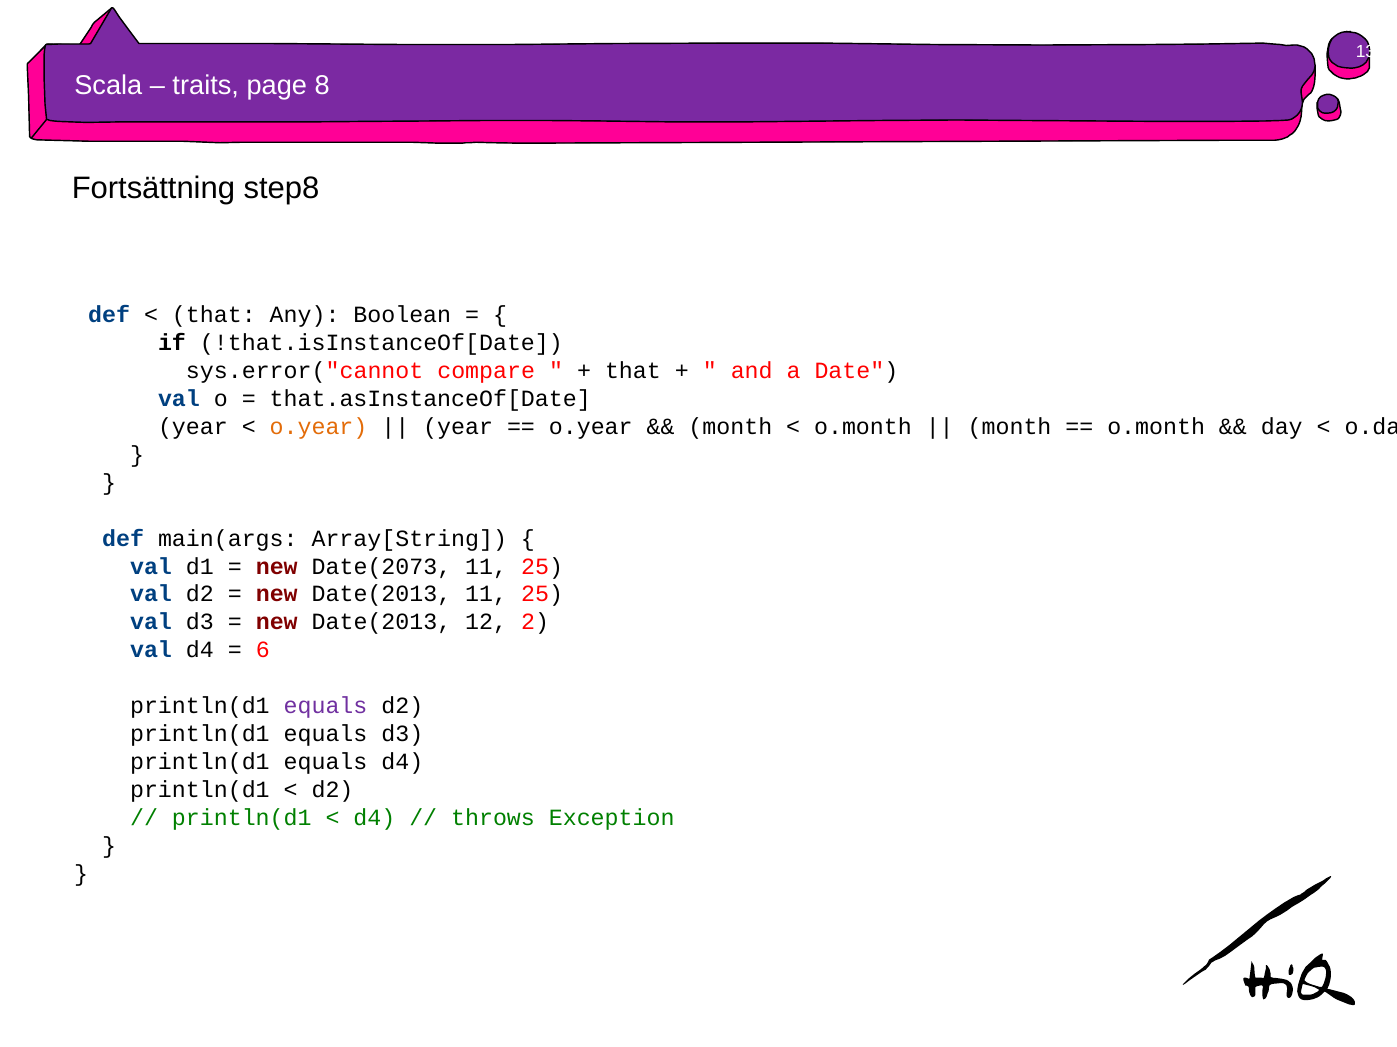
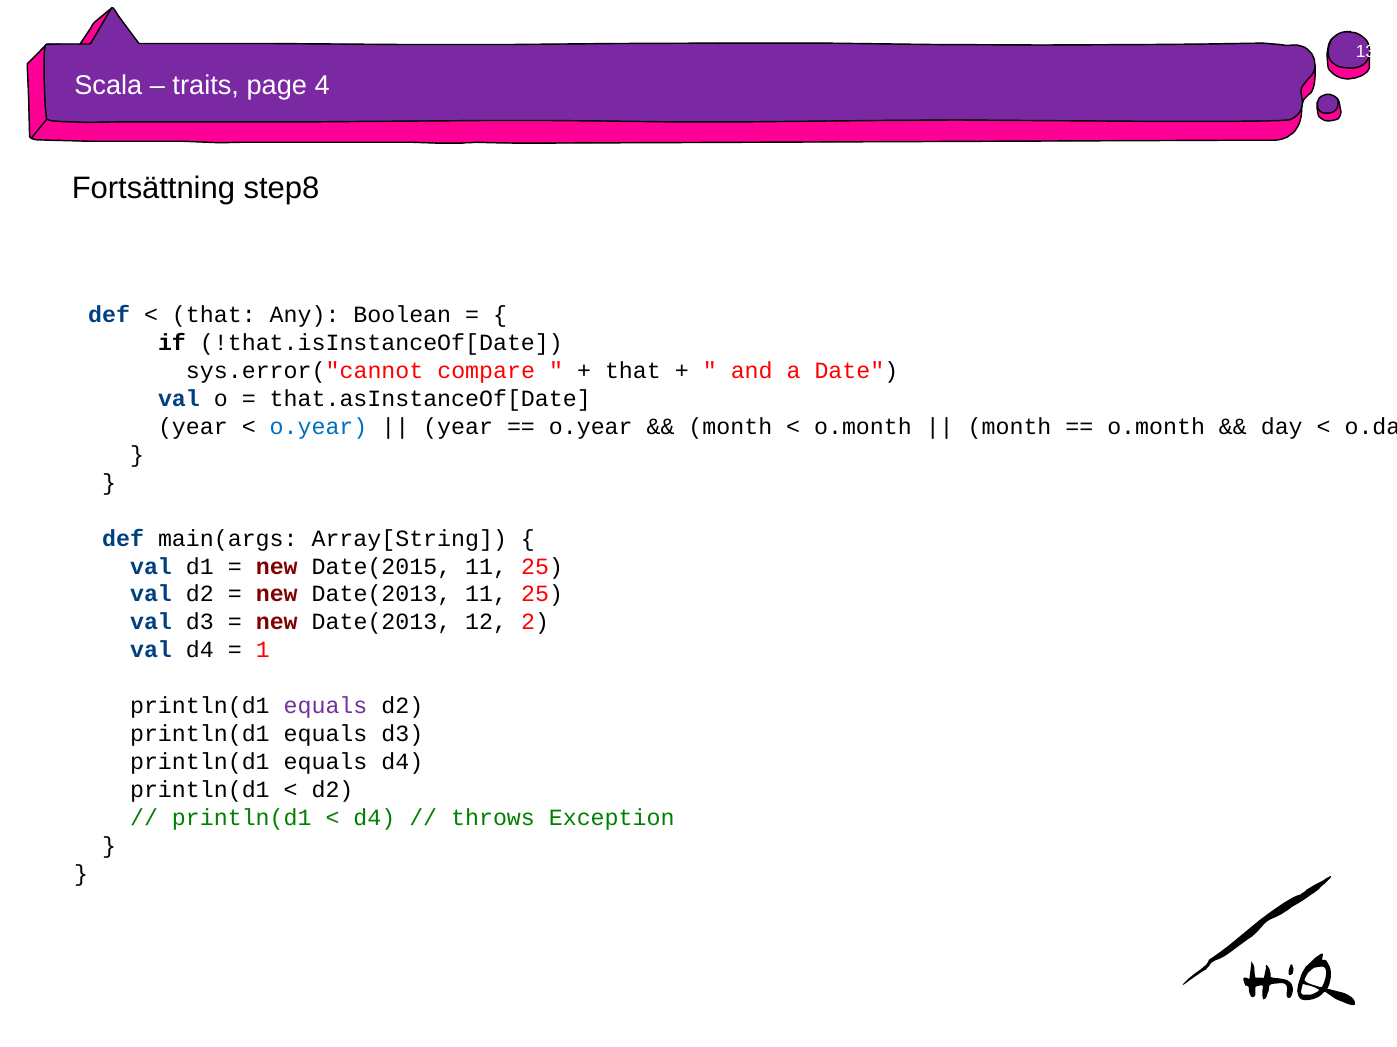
8: 8 -> 4 (322, 86)
o.year colour: orange -> blue (319, 427)
Date(2073: Date(2073 -> Date(2015 (381, 567)
6: 6 -> 1 (263, 651)
